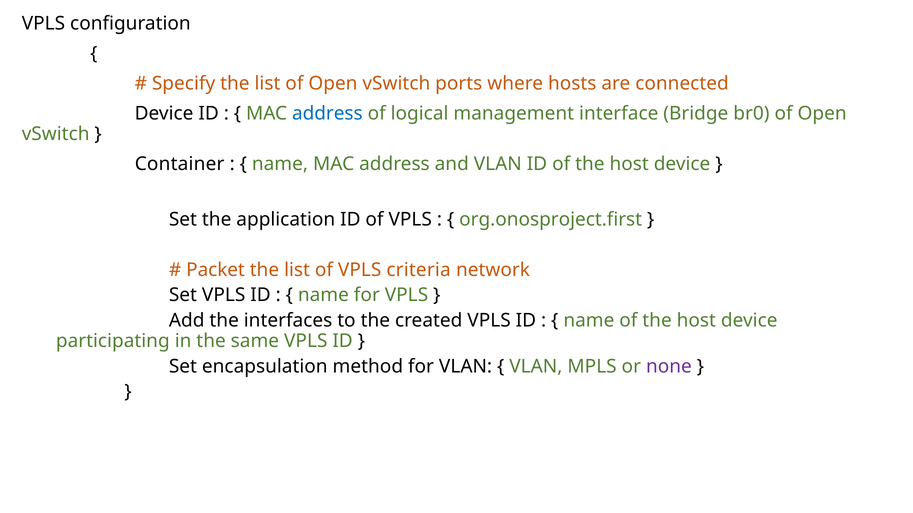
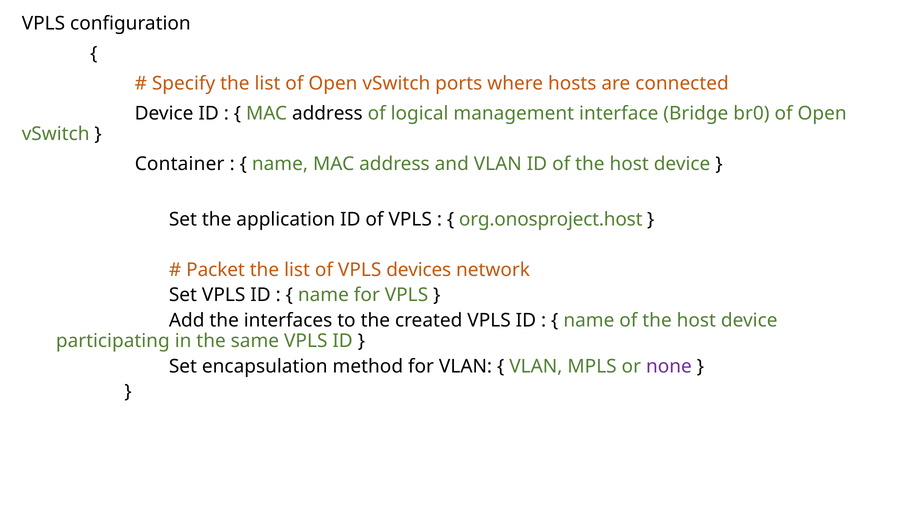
address colour: blue -> black (327, 114)
org.onosproject.first: org.onosproject.first -> org.onosproject.host (551, 220)
criteria: criteria -> devices (419, 270)
